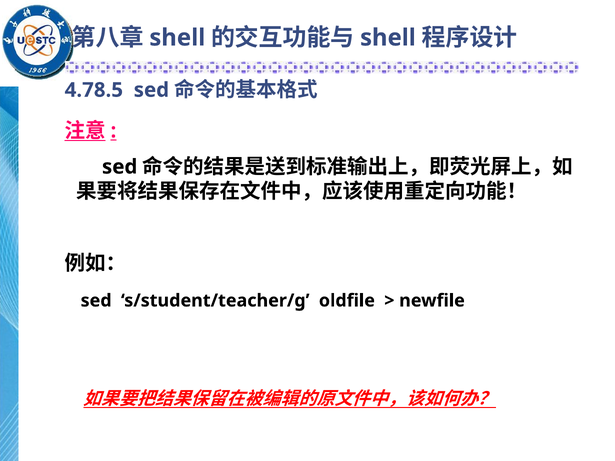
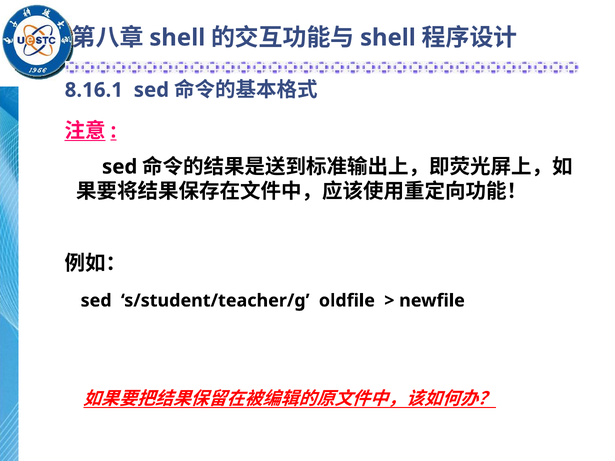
4.78.5: 4.78.5 -> 8.16.1 (94, 90)
